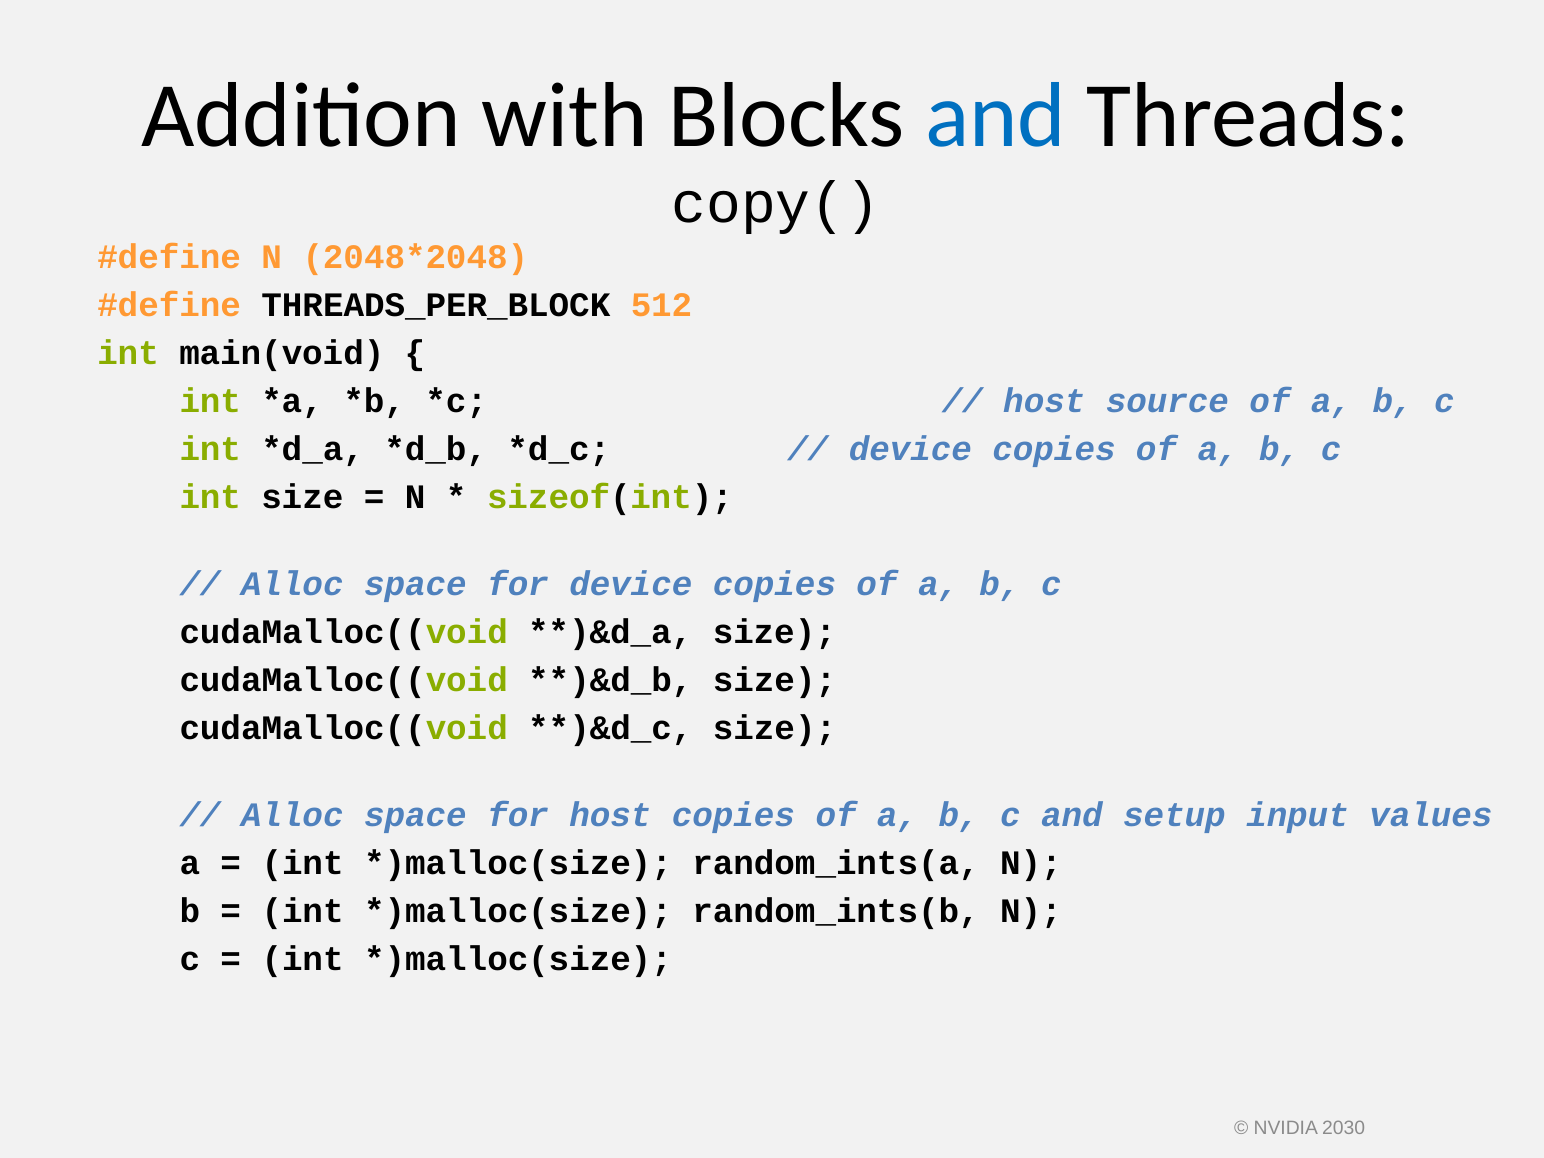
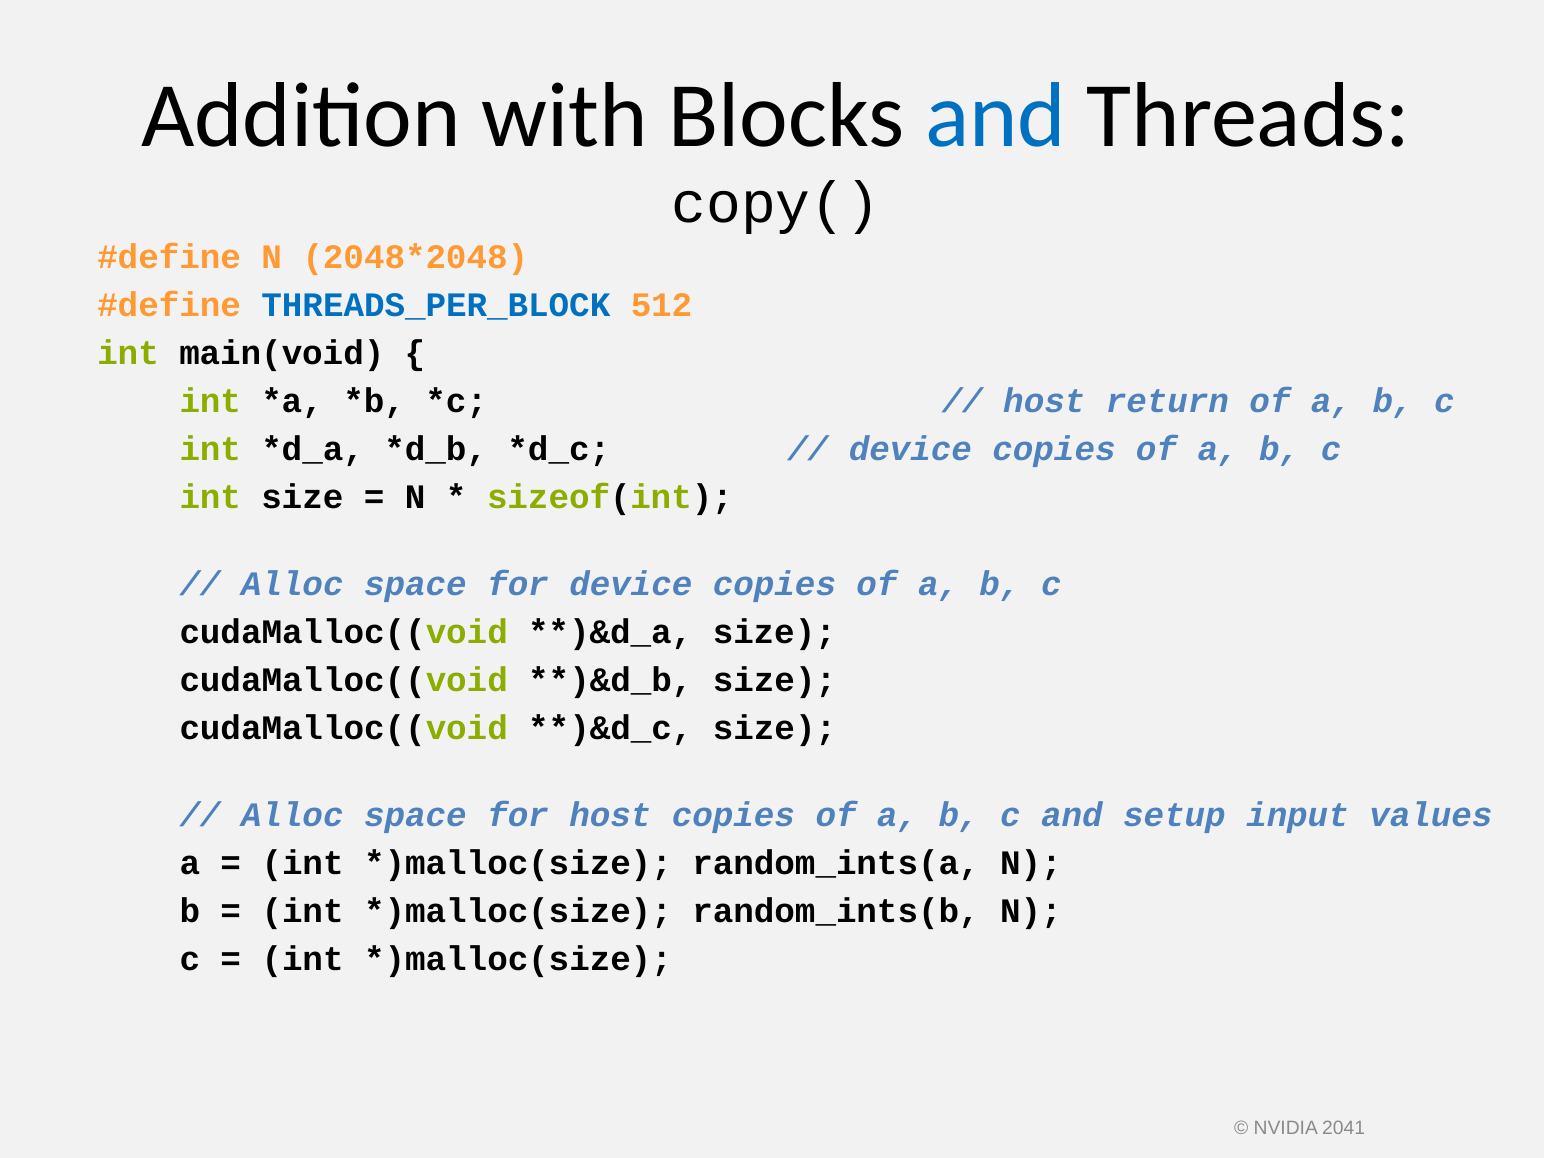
THREADS_PER_BLOCK colour: black -> blue (436, 305)
source: source -> return (1167, 401)
2030: 2030 -> 2041 (1344, 1128)
